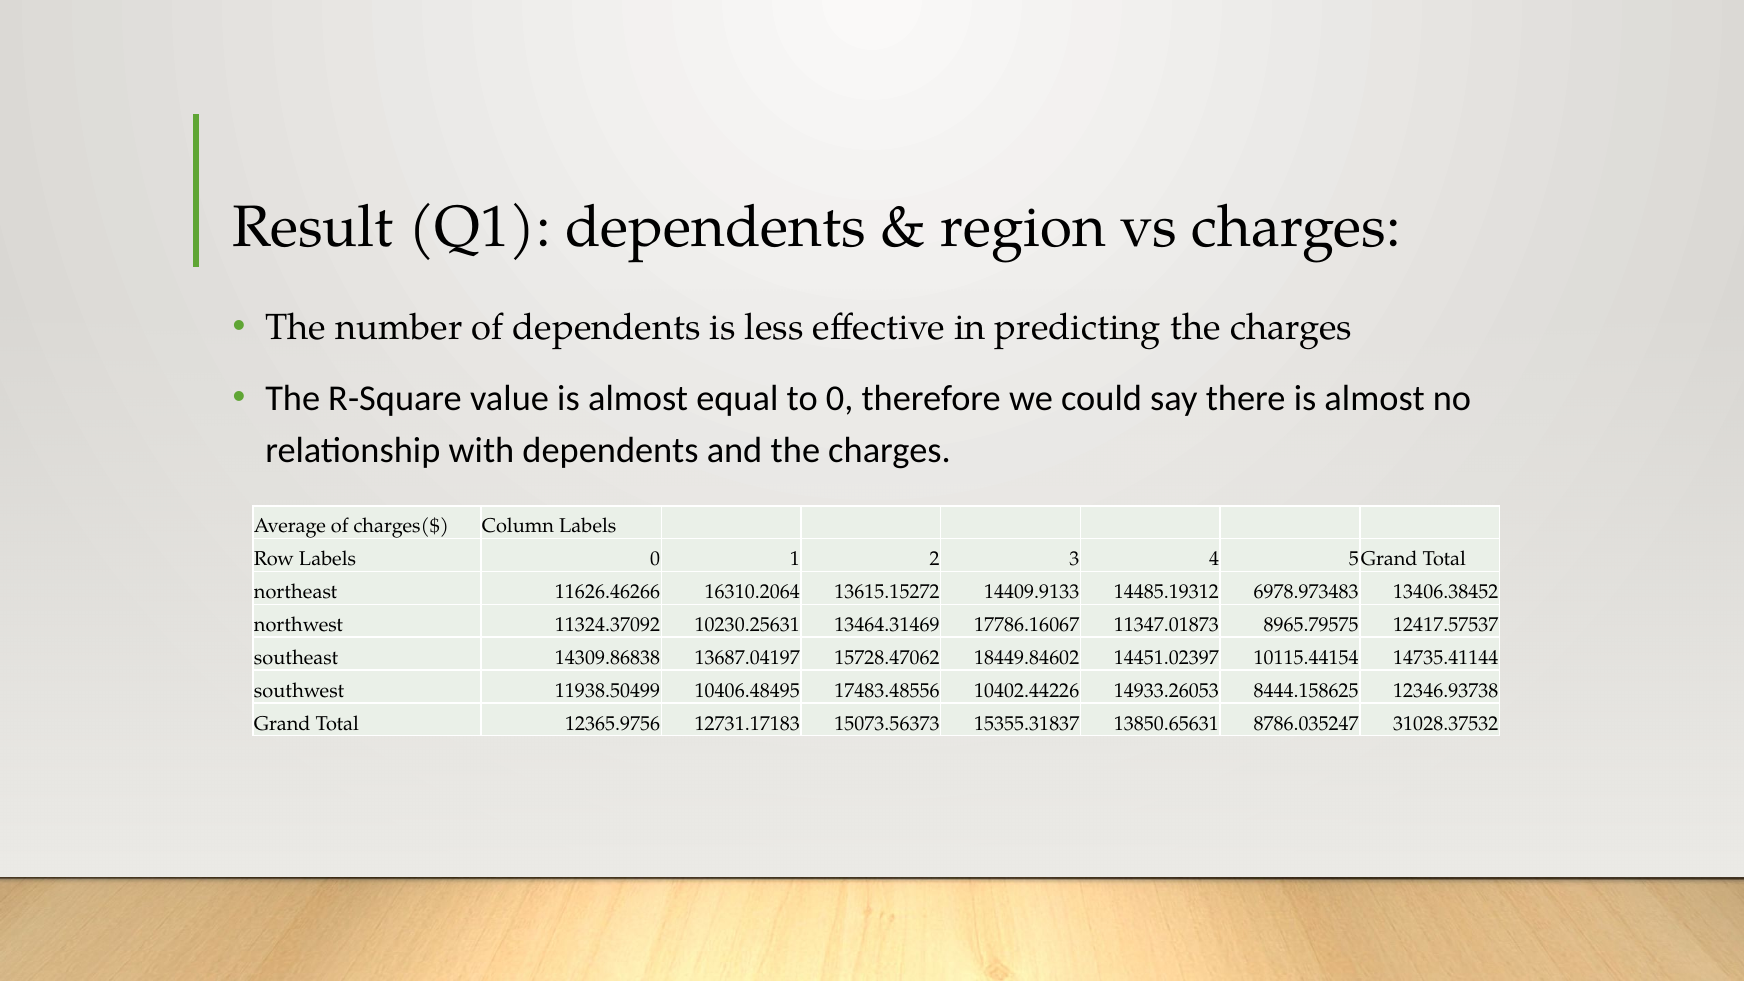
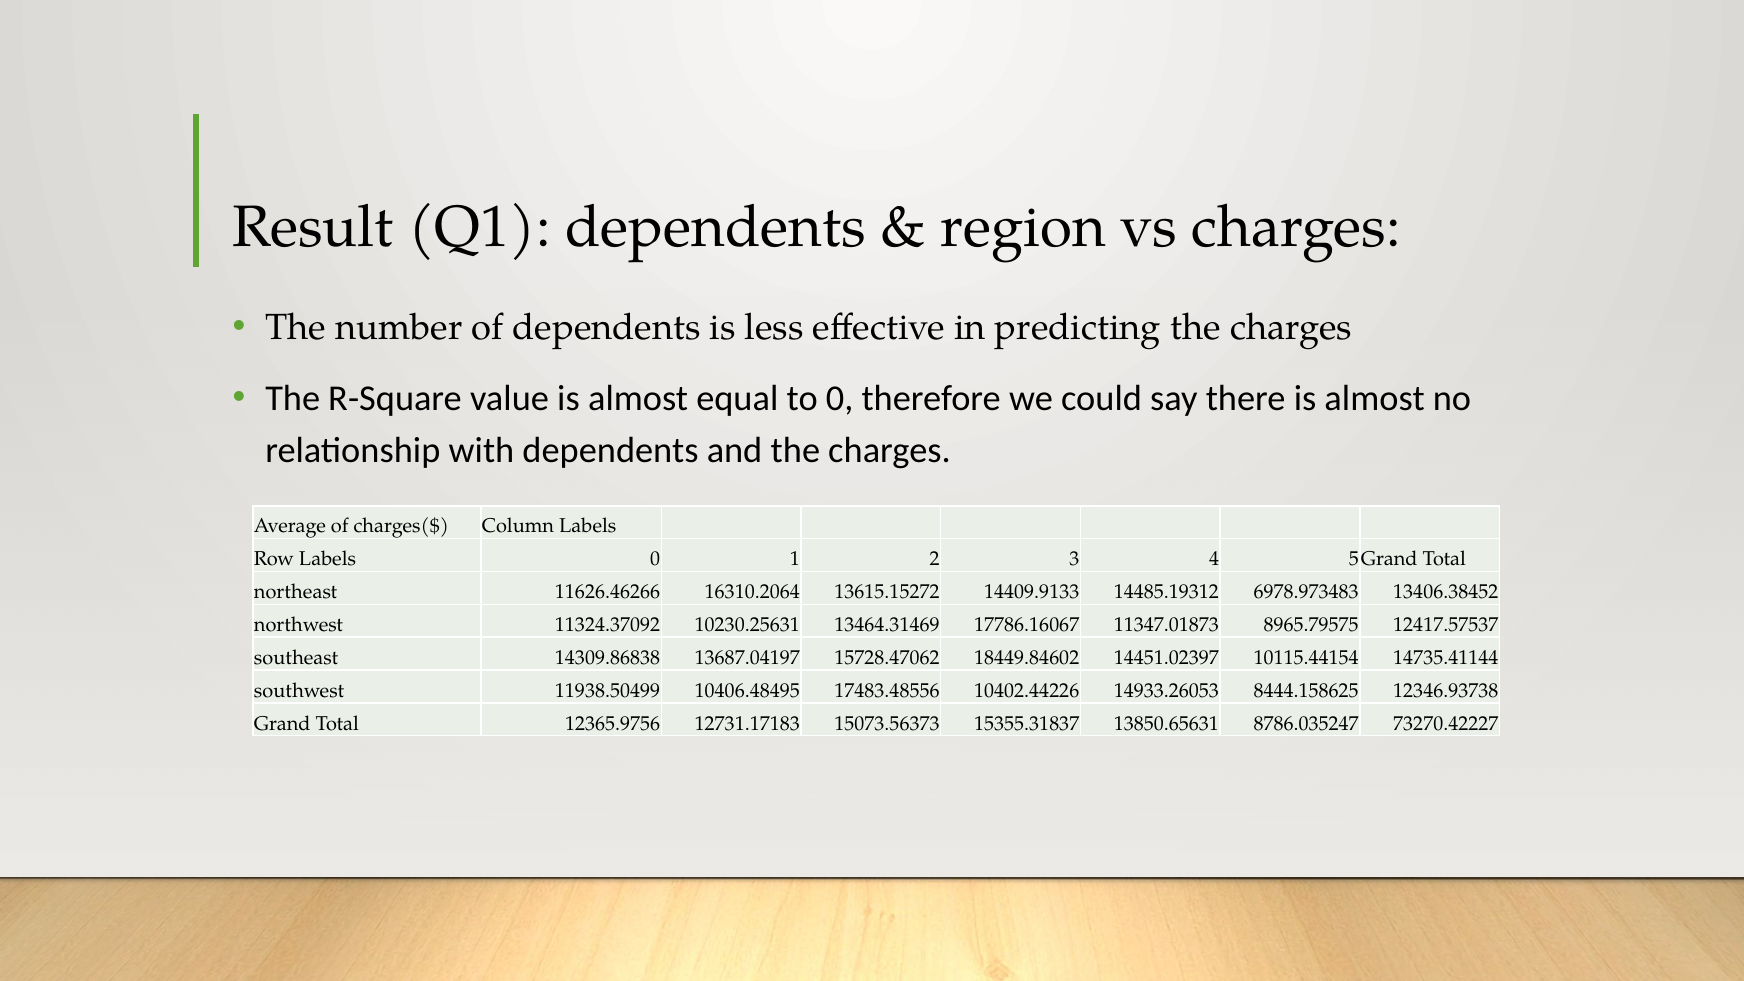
31028.37532: 31028.37532 -> 73270.42227 (1446, 723)
